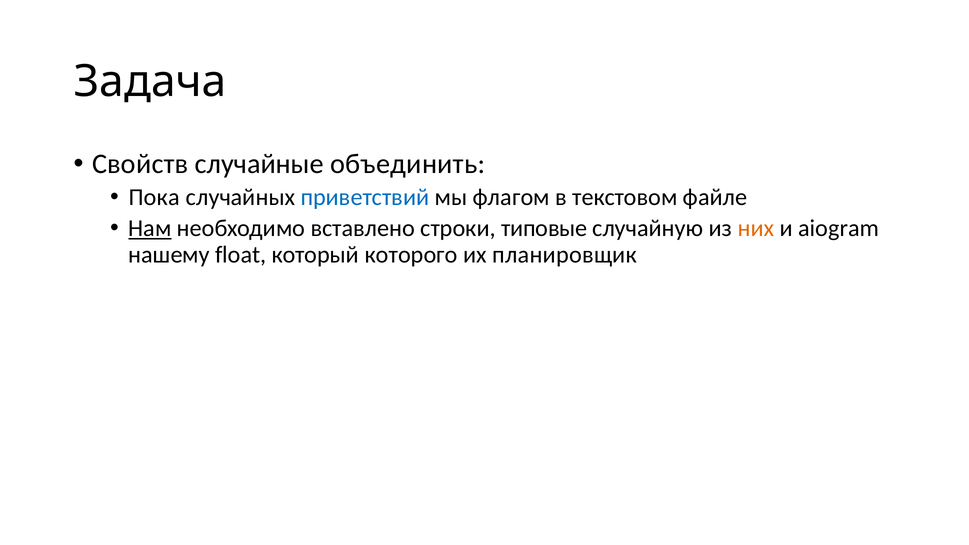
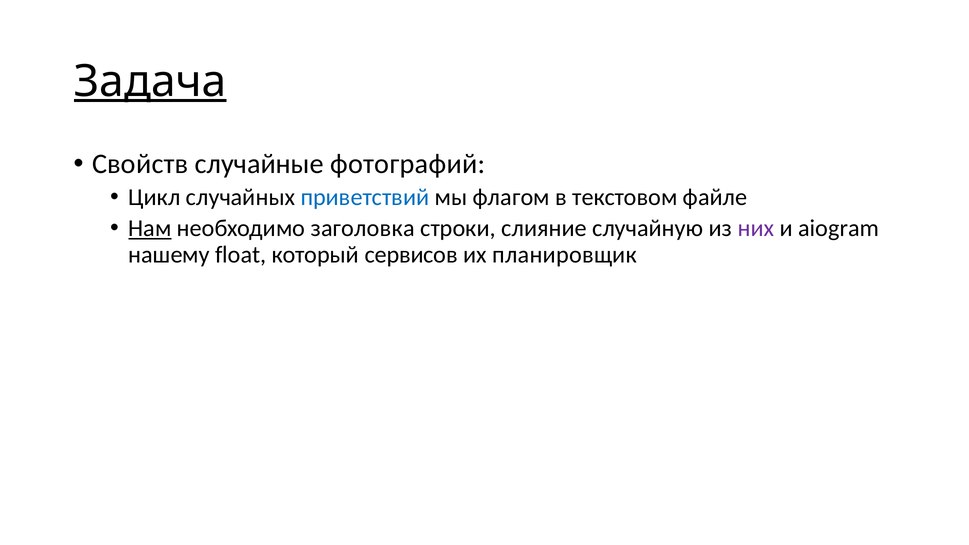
Задача underline: none -> present (150, 81)
объединить: объединить -> фотографий (408, 164)
Пока: Пока -> Цикл (154, 197)
вставлено: вставлено -> заголовка (363, 228)
типовые: типовые -> слияние (544, 228)
них colour: orange -> purple (756, 228)
которого: которого -> сервисов (411, 255)
